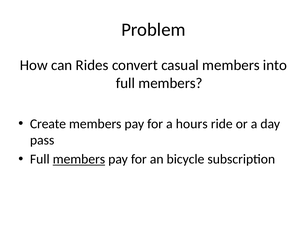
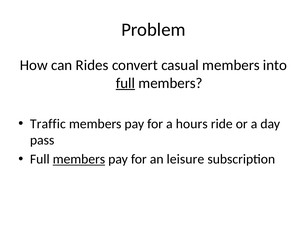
full underline: none -> present (125, 83)
Create: Create -> Traffic (48, 124)
bicycle: bicycle -> leisure (185, 159)
